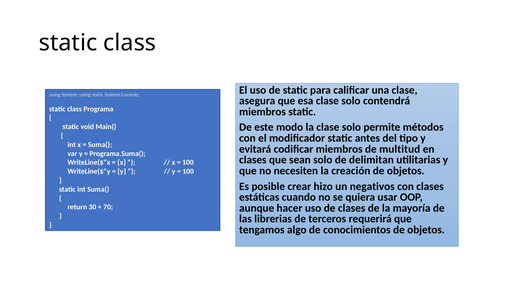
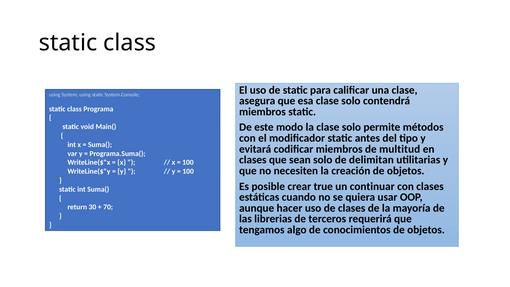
hizo: hizo -> true (323, 186)
negativos: negativos -> continuar (372, 186)
